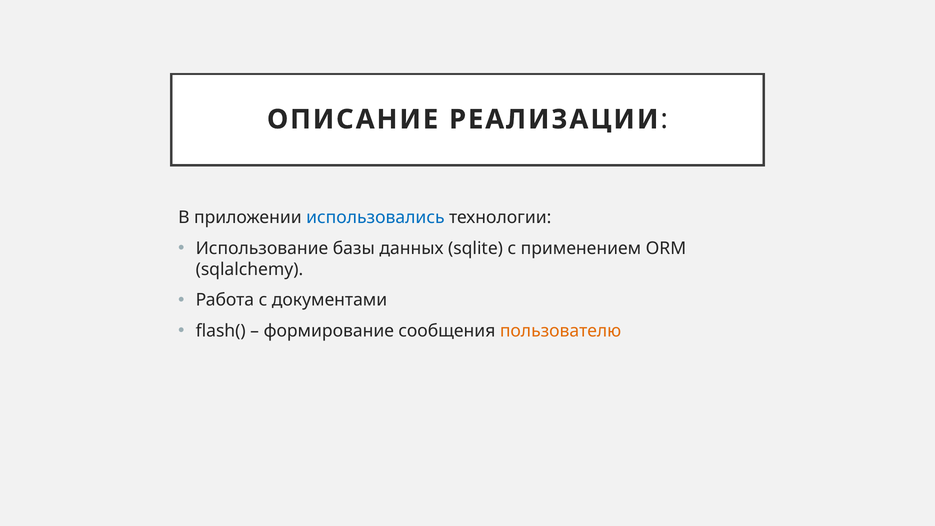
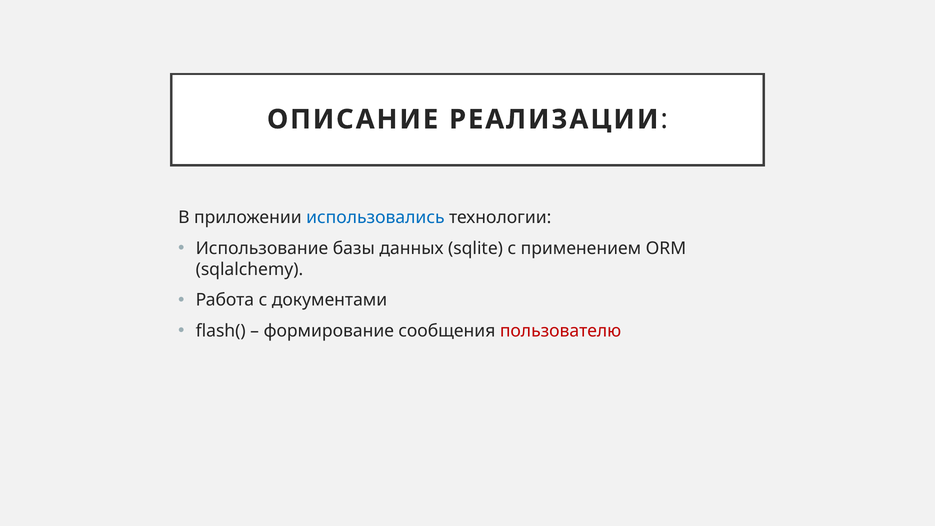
пользователю colour: orange -> red (561, 331)
